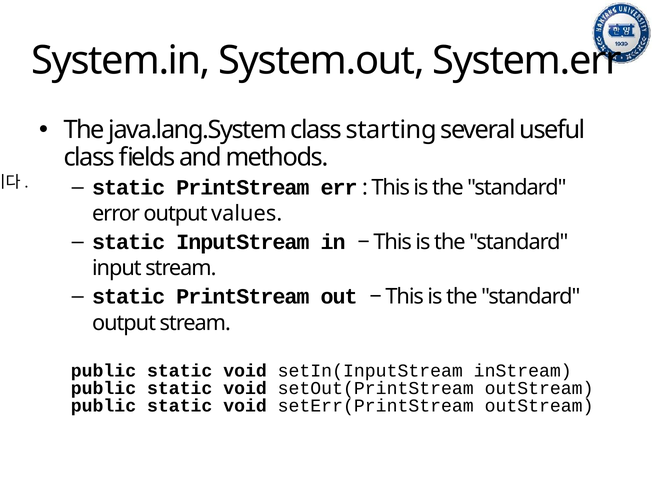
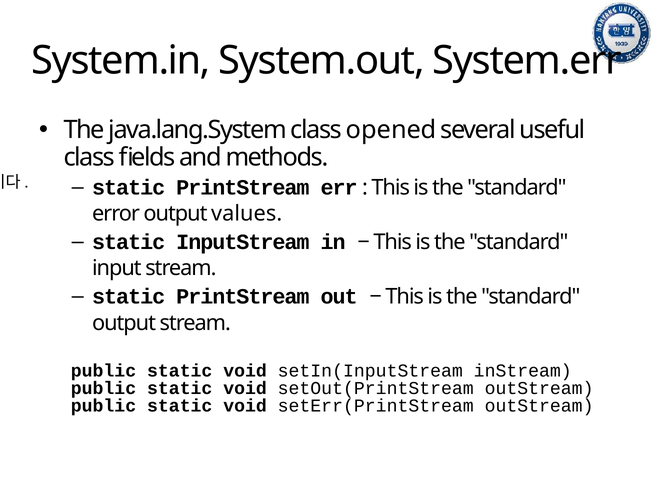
starting: starting -> opened (391, 130)
